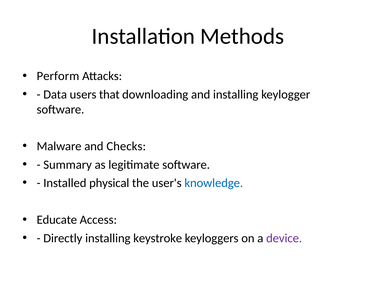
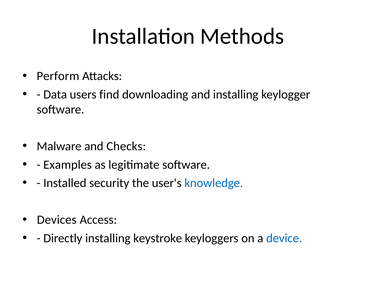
that: that -> find (109, 94)
Summary: Summary -> Examples (68, 165)
physical: physical -> security (109, 183)
Educate: Educate -> Devices (57, 220)
device colour: purple -> blue (284, 238)
